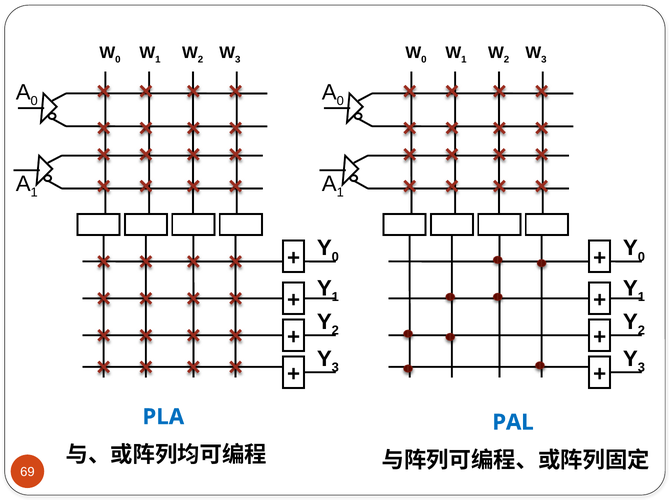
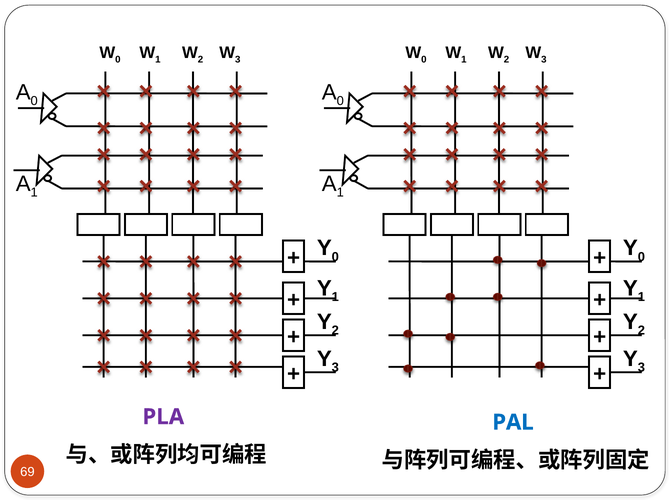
PLA colour: blue -> purple (163, 417)
